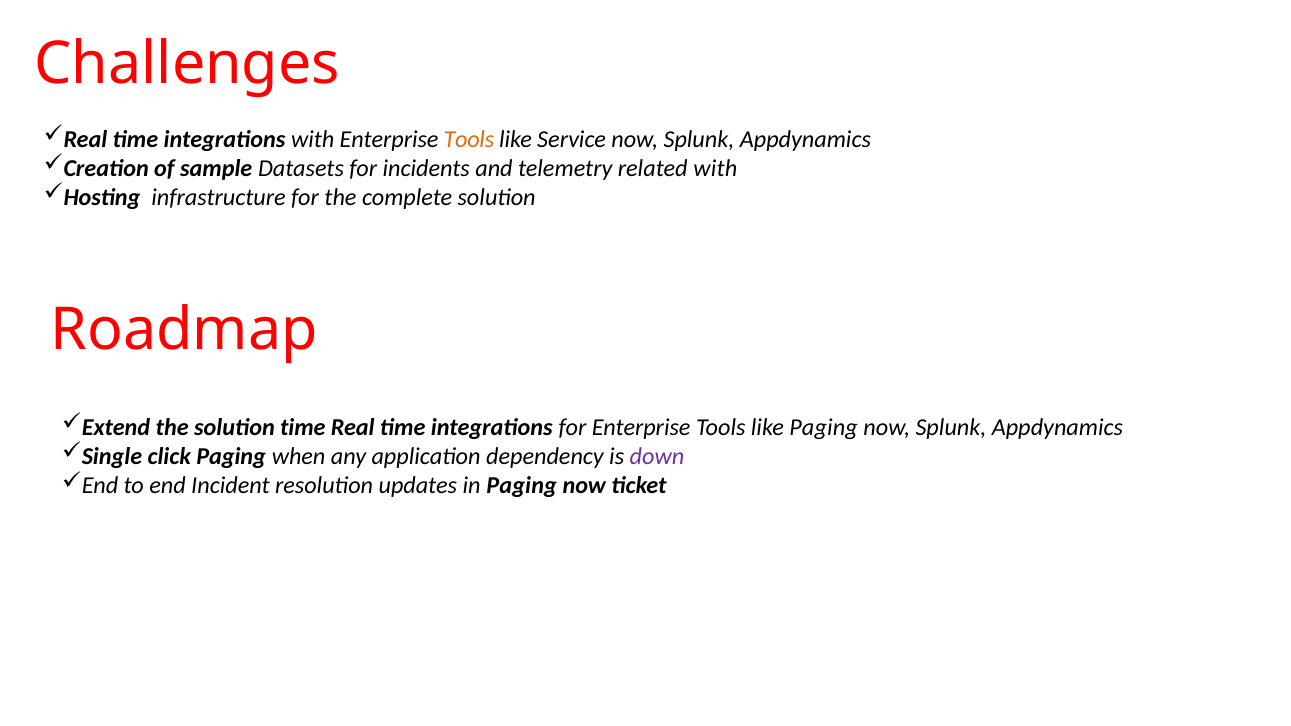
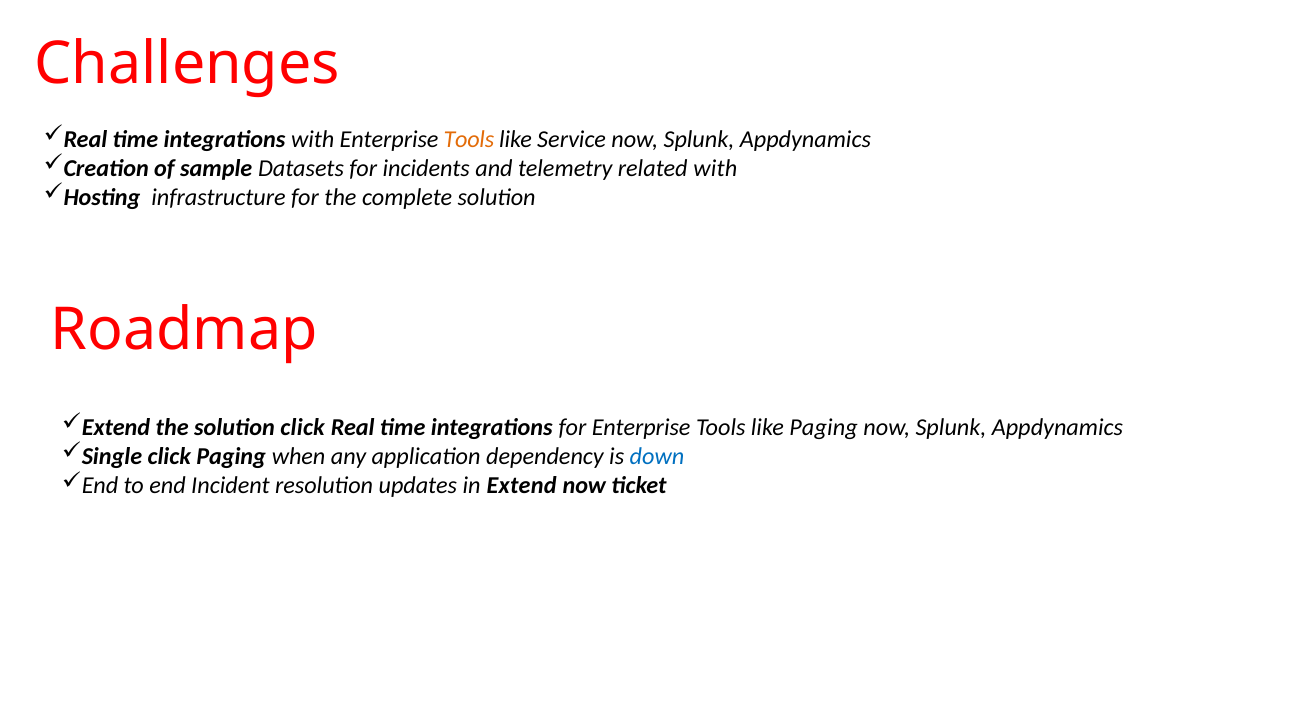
solution time: time -> click (303, 428)
down colour: purple -> blue (657, 457)
in Paging: Paging -> Extend (522, 486)
